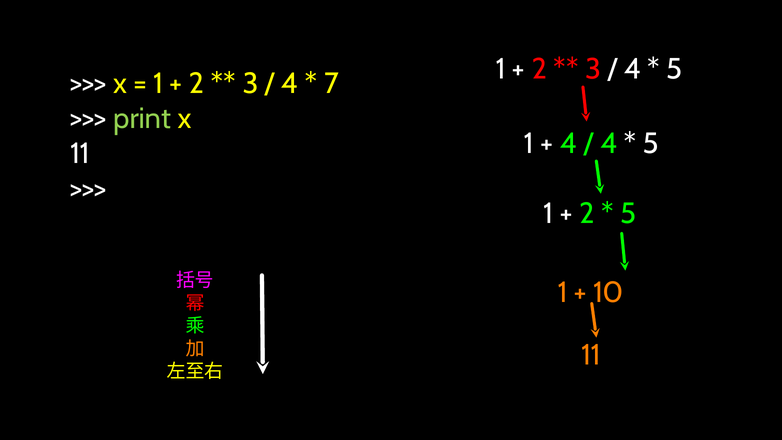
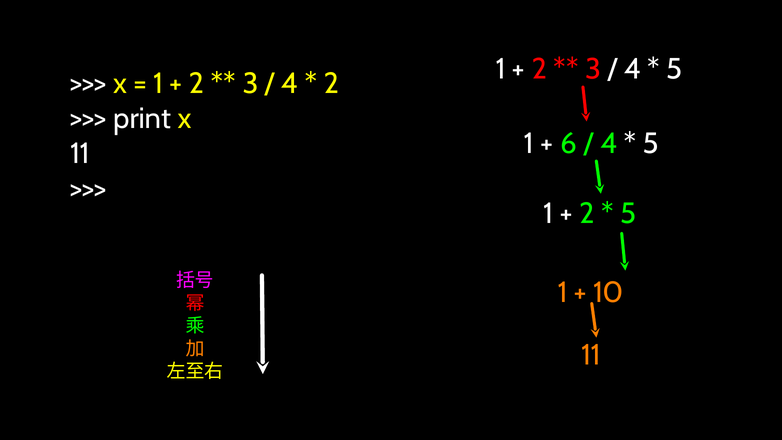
7: 7 -> 2 (331, 83)
print colour: light green -> white (142, 119)
4: 4 -> 6 (568, 143)
